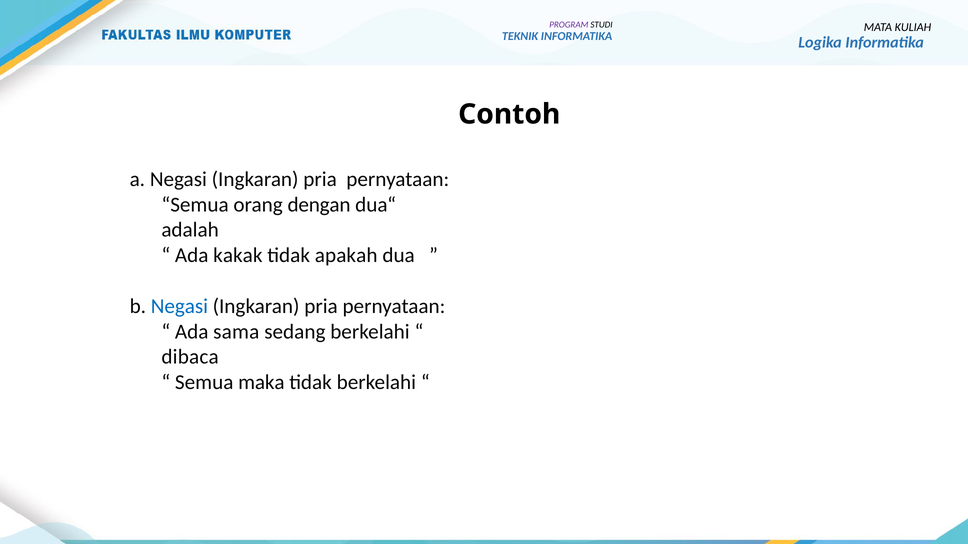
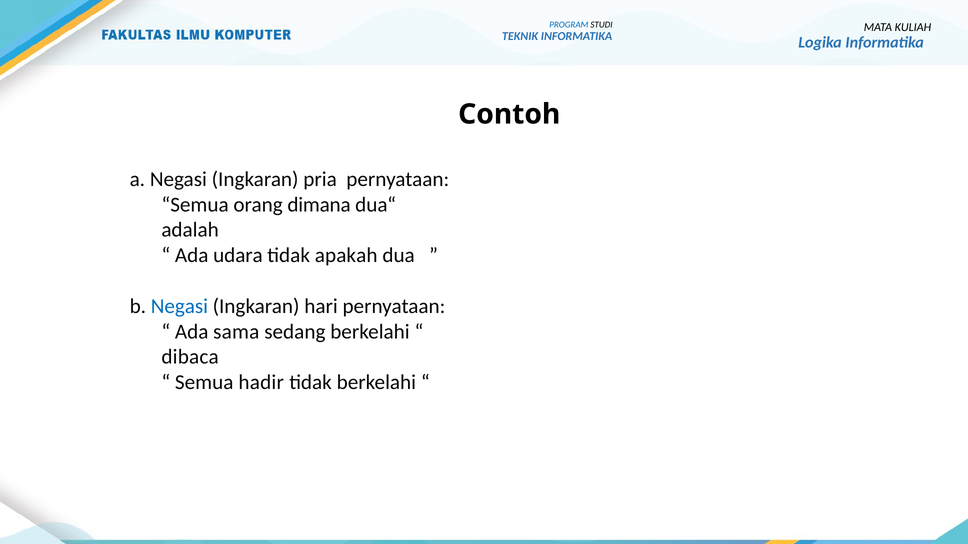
PROGRAM colour: purple -> blue (569, 25)
dengan: dengan -> dimana (319, 205)
kakak: kakak -> udara (238, 256)
pria: pria -> hari (321, 306)
maka: maka -> hadir (261, 383)
